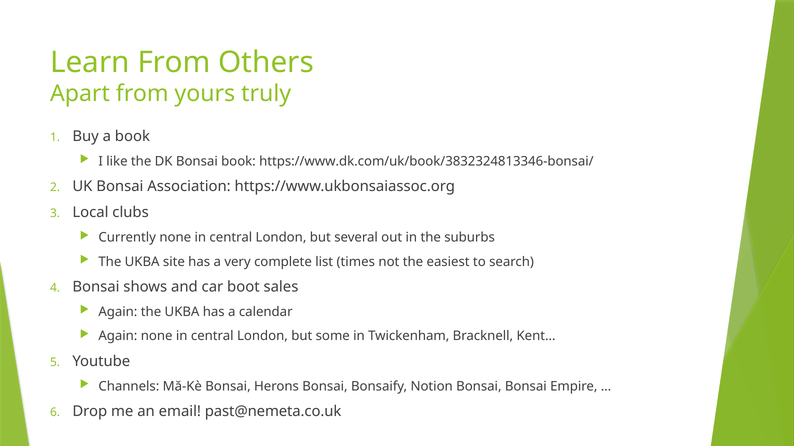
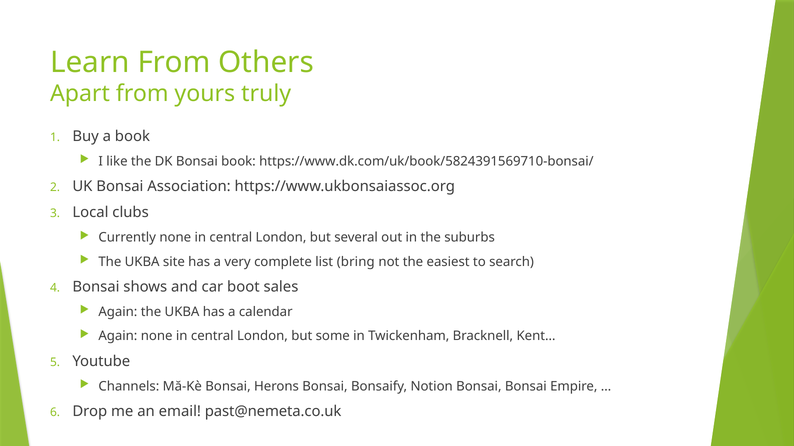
https://www.dk.com/uk/book/3832324813346-bonsai/: https://www.dk.com/uk/book/3832324813346-bonsai/ -> https://www.dk.com/uk/book/5824391569710-bonsai/ (426, 161)
times: times -> bring (356, 262)
